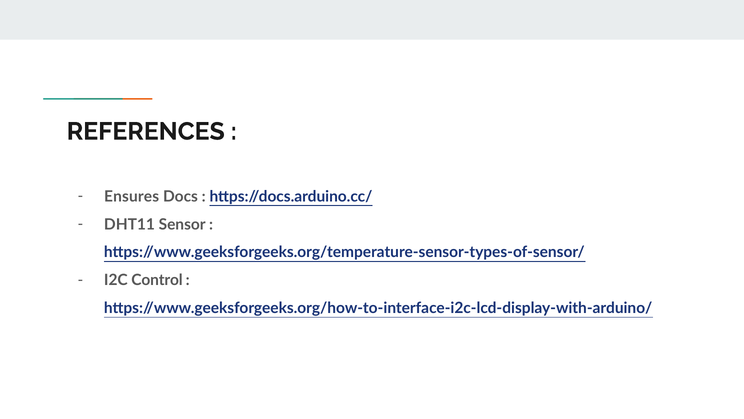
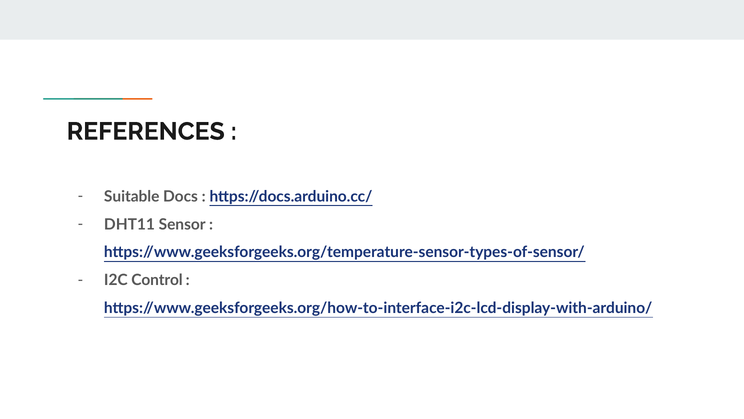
Ensures: Ensures -> Suitable (132, 196)
